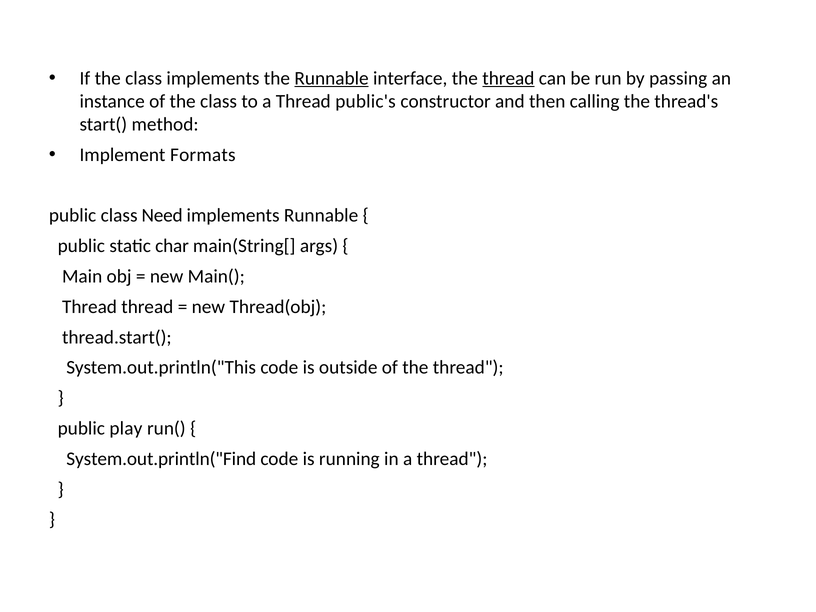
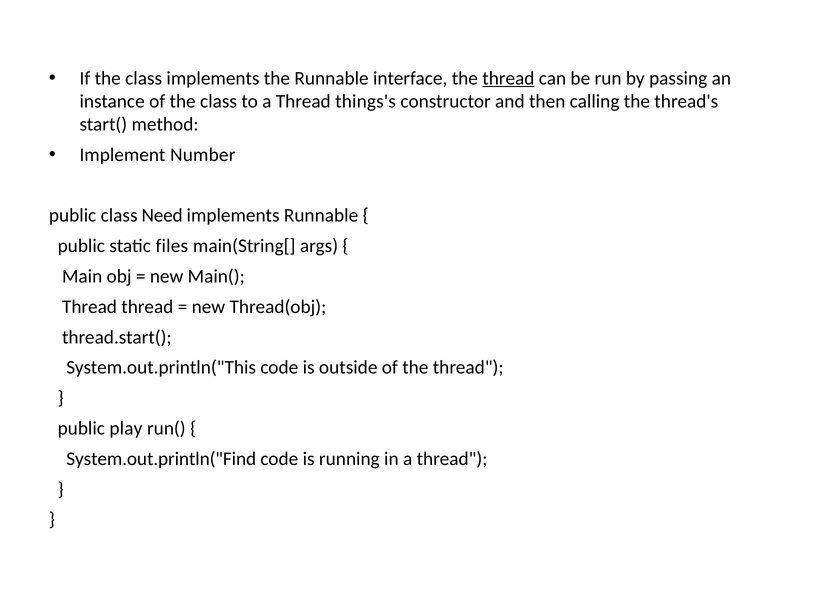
Runnable underline: present -> none (332, 78)
public's: public's -> things's (366, 101)
Formats: Formats -> Number (203, 155)
char: char -> files (172, 246)
